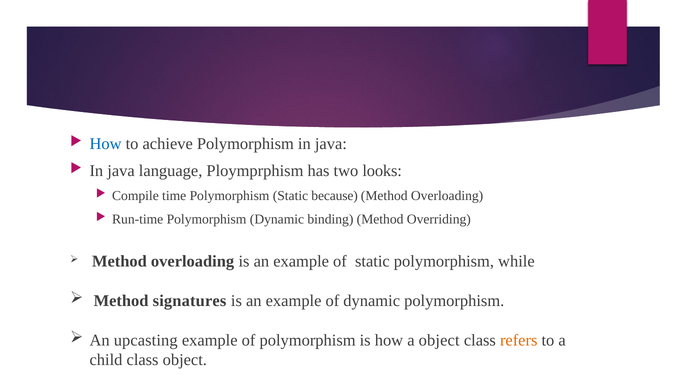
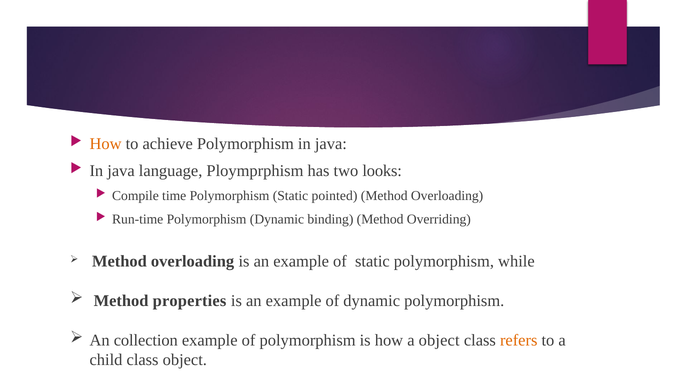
How colour: blue -> orange (106, 144)
because: because -> pointed (335, 196)
signatures: signatures -> properties (190, 301)
upcasting: upcasting -> collection (146, 341)
